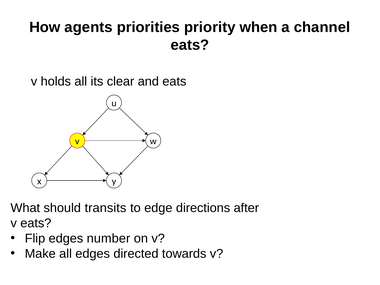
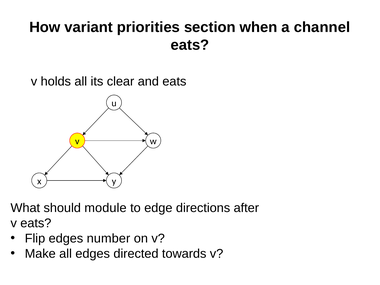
agents: agents -> variant (89, 27)
priority: priority -> section (210, 27)
transits: transits -> module (105, 208)
